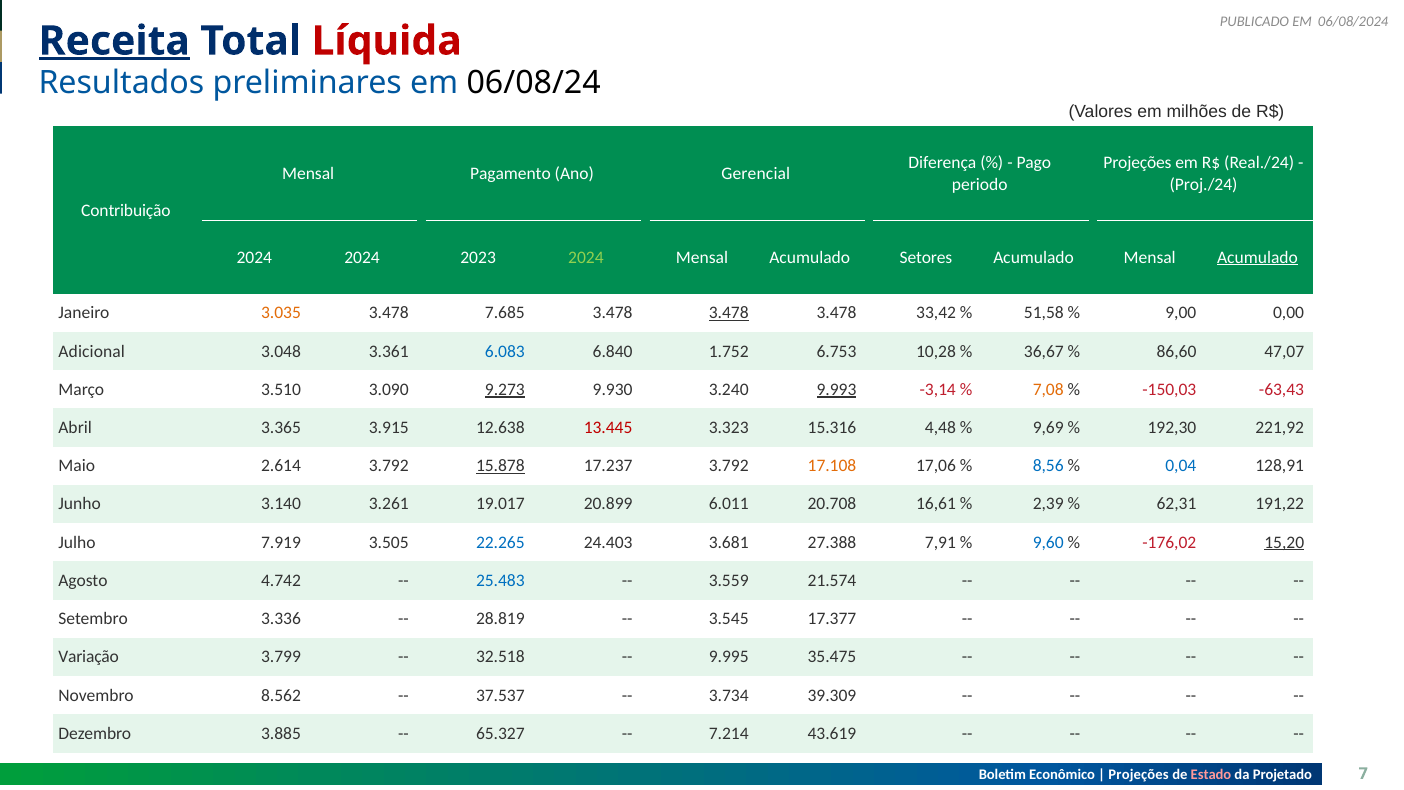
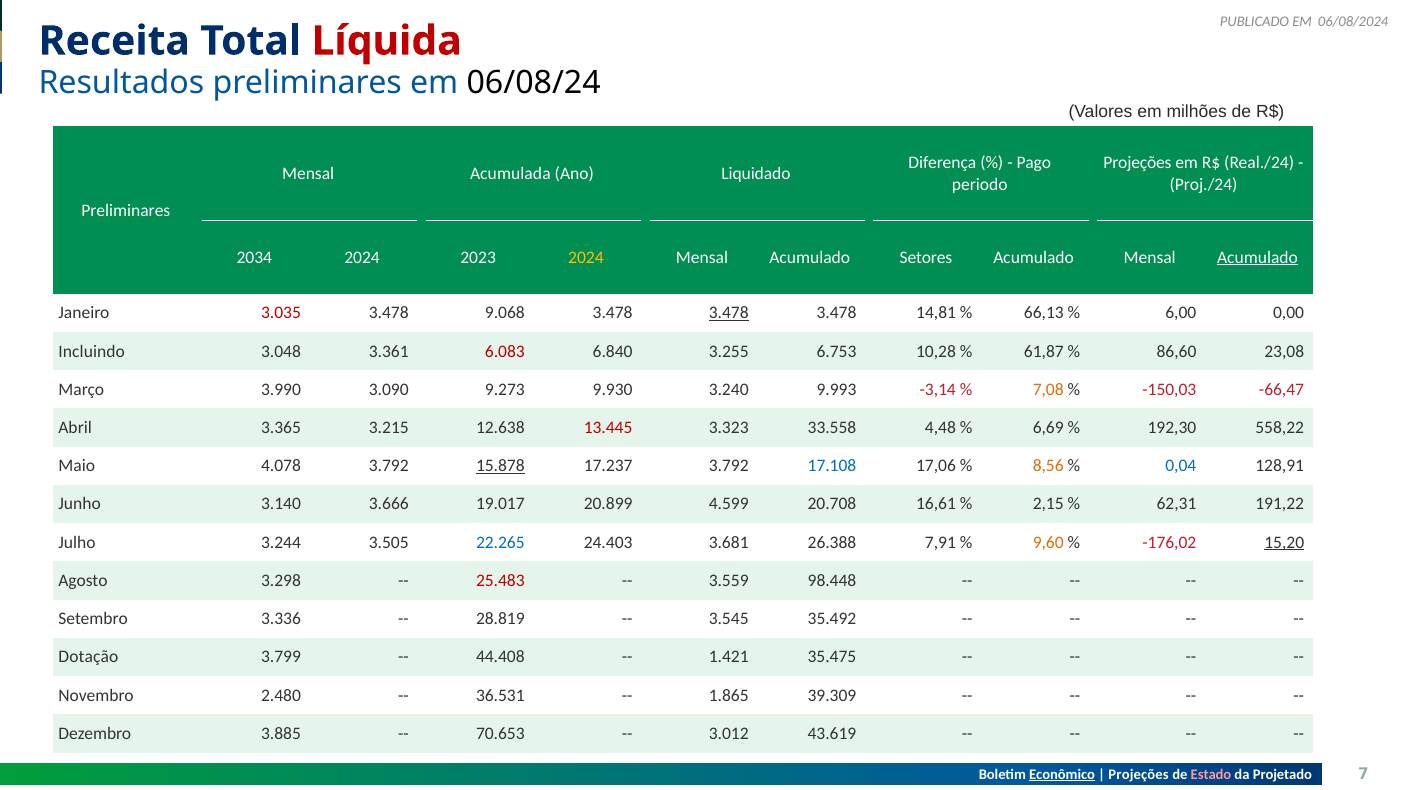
Receita underline: present -> none (114, 41)
Pagamento: Pagamento -> Acumulada (510, 174)
Gerencial: Gerencial -> Liquidado (756, 174)
Contribuição: Contribuição -> Preliminares (126, 210)
2024: 2024 -> 2034 (254, 257)
2024 colour: light green -> yellow (586, 257)
3.035 colour: orange -> red (281, 313)
7.685: 7.685 -> 9.068 (505, 313)
33,42: 33,42 -> 14,81 (936, 313)
51,58: 51,58 -> 66,13 (1044, 313)
9,00: 9,00 -> 6,00 (1181, 313)
Adicional: Adicional -> Incluindo (92, 351)
6.083 colour: blue -> red (505, 351)
1.752: 1.752 -> 3.255 (729, 351)
36,67: 36,67 -> 61,87 (1044, 351)
47,07: 47,07 -> 23,08 (1284, 351)
3.510: 3.510 -> 3.990 (281, 389)
9.273 underline: present -> none (505, 389)
9.993 underline: present -> none (837, 389)
-63,43: -63,43 -> -66,47 (1281, 389)
3.915: 3.915 -> 3.215 (389, 428)
15.316: 15.316 -> 33.558 (832, 428)
9,69: 9,69 -> 6,69 (1048, 428)
221,92: 221,92 -> 558,22 (1280, 428)
2.614: 2.614 -> 4.078 (281, 466)
17.108 colour: orange -> blue (832, 466)
8,56 colour: blue -> orange (1048, 466)
3.261: 3.261 -> 3.666 (389, 504)
6.011: 6.011 -> 4.599 (729, 504)
2,39: 2,39 -> 2,15 (1048, 504)
7.919: 7.919 -> 3.244 (281, 542)
27.388: 27.388 -> 26.388 (832, 542)
9,60 colour: blue -> orange (1048, 542)
4.742: 4.742 -> 3.298 (281, 580)
25.483 colour: blue -> red (500, 580)
21.574: 21.574 -> 98.448 (832, 580)
17.377: 17.377 -> 35.492 (832, 619)
Variação: Variação -> Dotação (88, 657)
32.518: 32.518 -> 44.408 (500, 657)
9.995: 9.995 -> 1.421 (729, 657)
8.562: 8.562 -> 2.480 (281, 695)
37.537: 37.537 -> 36.531 (500, 695)
3.734: 3.734 -> 1.865 (729, 695)
65.327: 65.327 -> 70.653 (500, 733)
7.214: 7.214 -> 3.012 (729, 733)
Econômico underline: none -> present (1062, 774)
